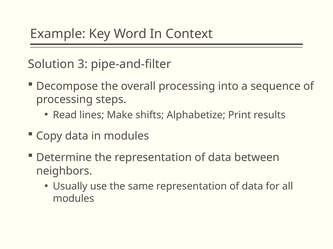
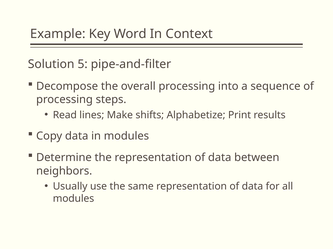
3: 3 -> 5 (83, 64)
